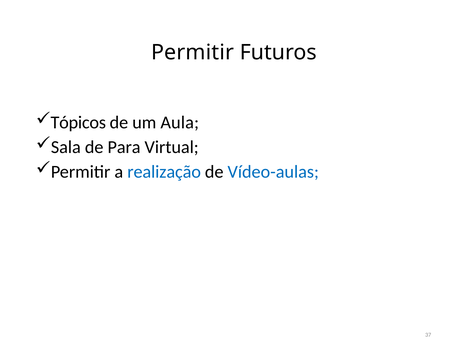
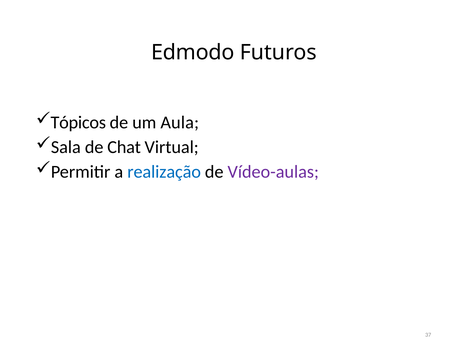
Permitir: Permitir -> Edmodo (193, 52)
Para: Para -> Chat (124, 147)
Vídeo-aulas colour: blue -> purple (273, 172)
